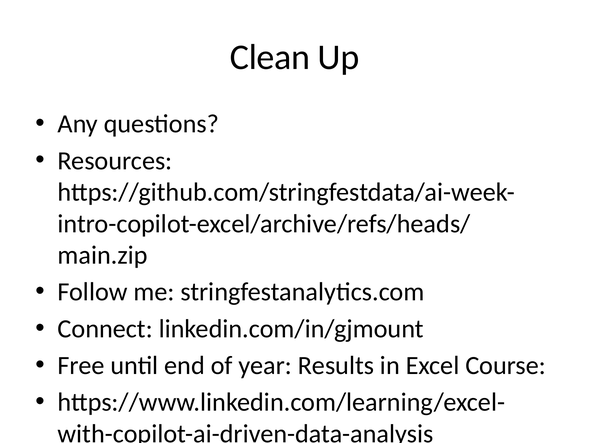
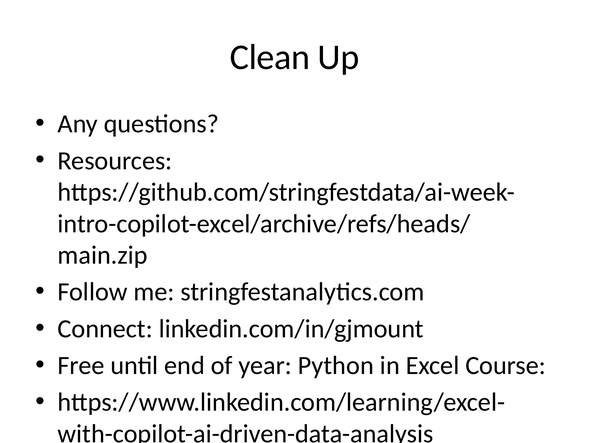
Results: Results -> Python (336, 365)
